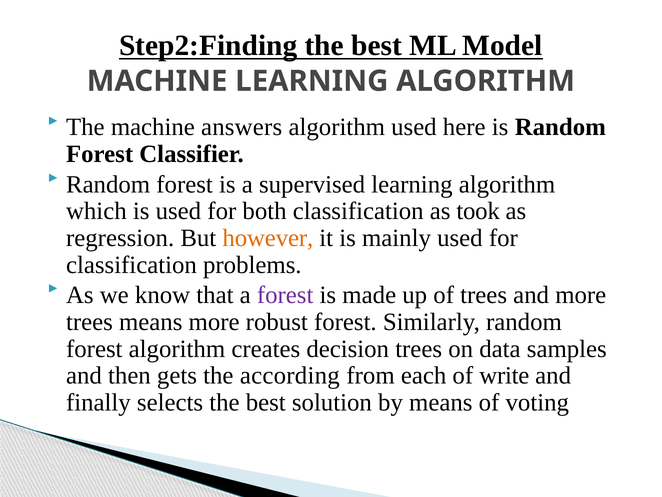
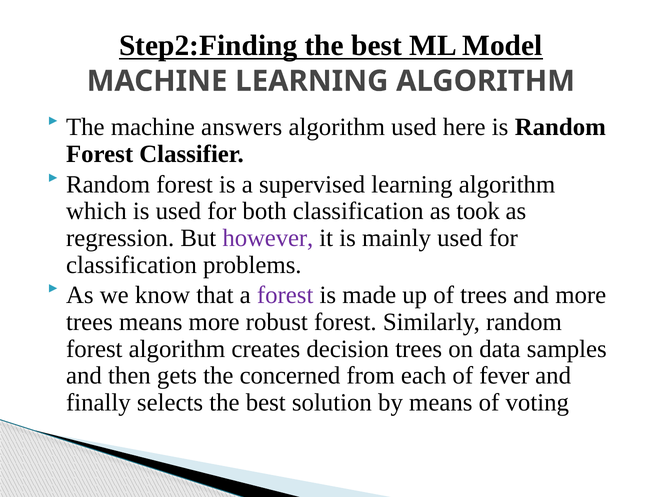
however colour: orange -> purple (268, 238)
according: according -> concerned (290, 375)
write: write -> fever (504, 375)
